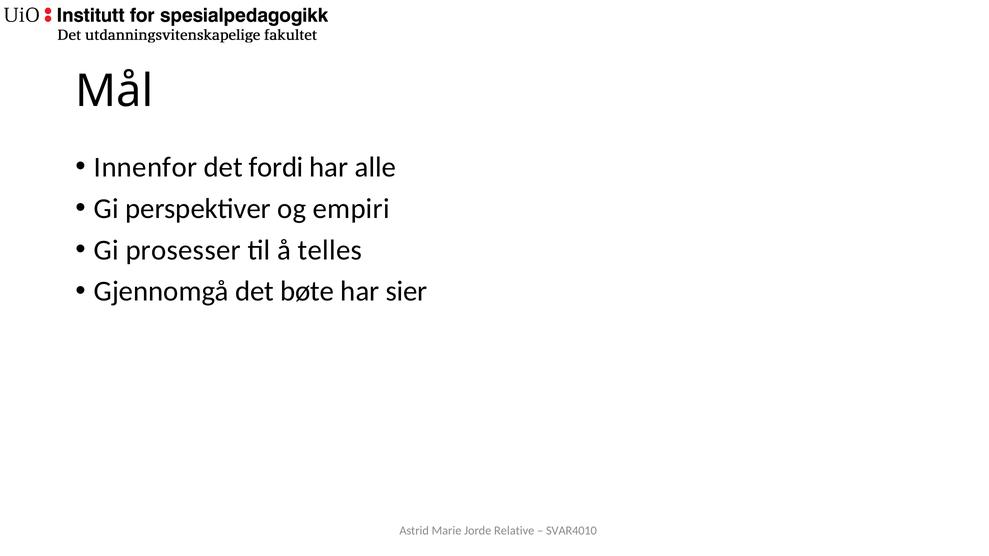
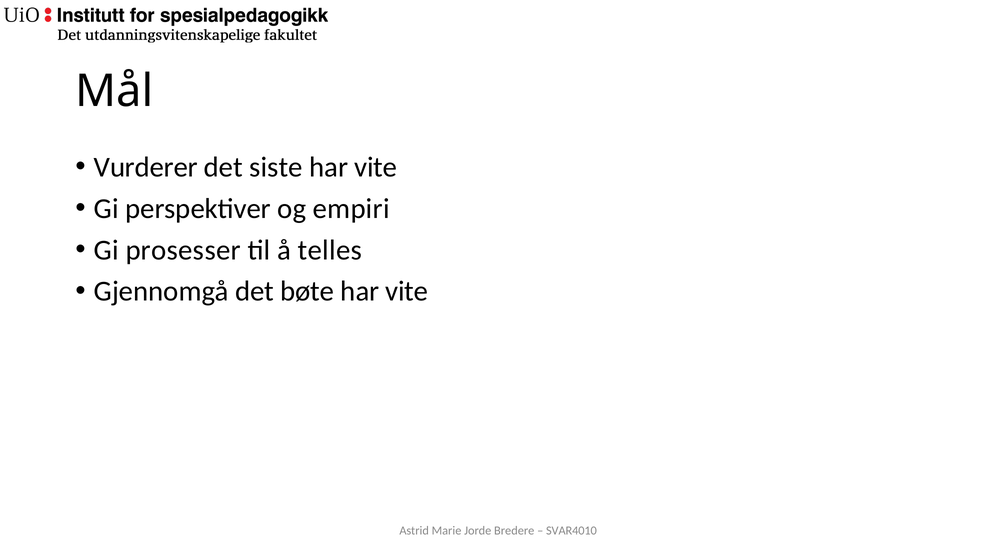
Innenfor: Innenfor -> Vurderer (146, 167)
fordi: fordi -> siste (276, 167)
alle: alle -> vite (376, 167)
sier: sier -> vite (407, 292)
Relative: Relative -> Bredere (514, 531)
